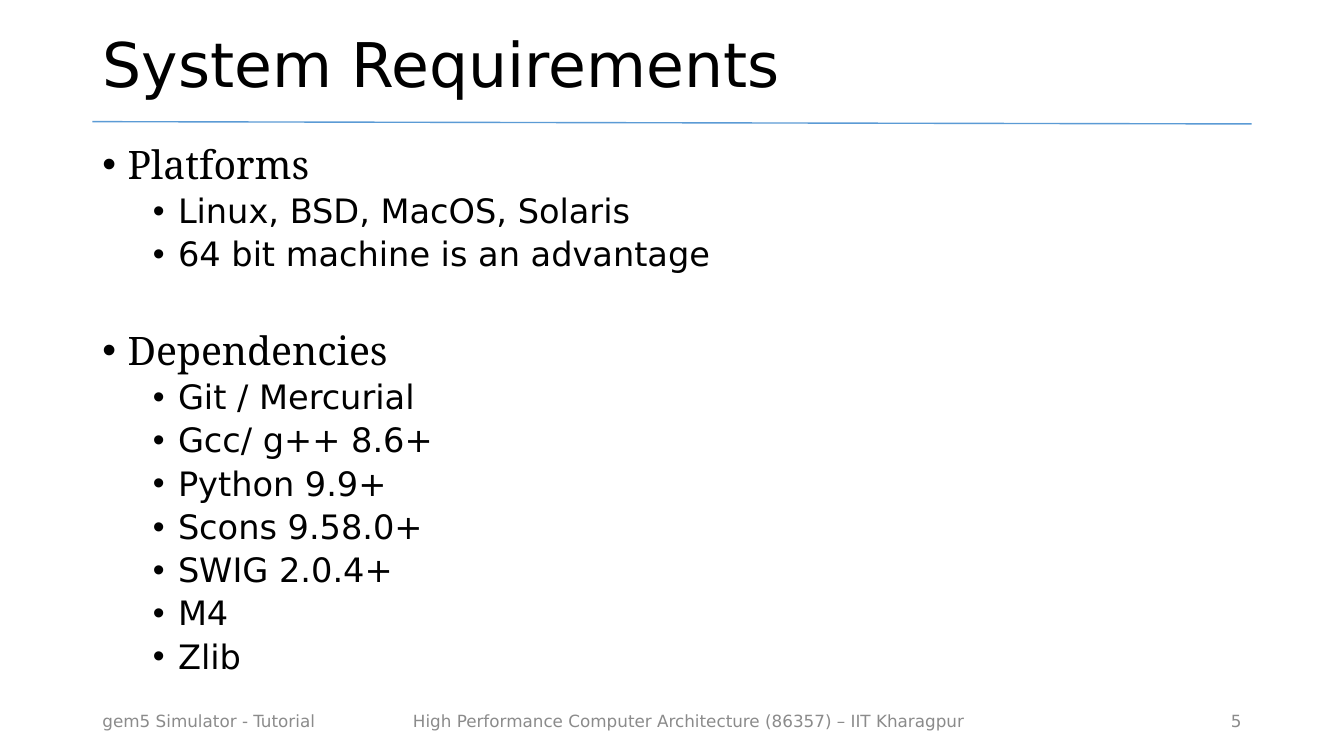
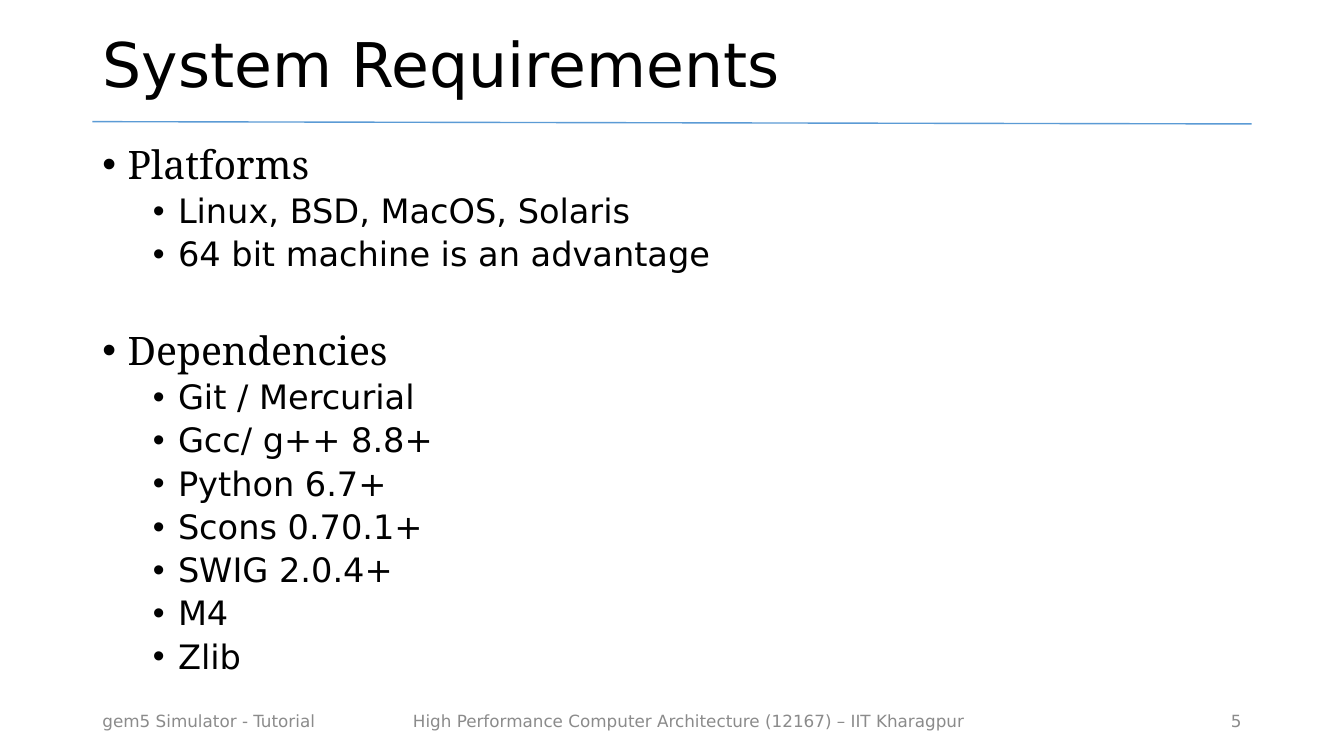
8.6+: 8.6+ -> 8.8+ (392, 442)
9.9+: 9.9+ -> 6.7+ (346, 485)
9.58.0+: 9.58.0+ -> 0.70.1+ (355, 528)
86357: 86357 -> 12167 (798, 722)
